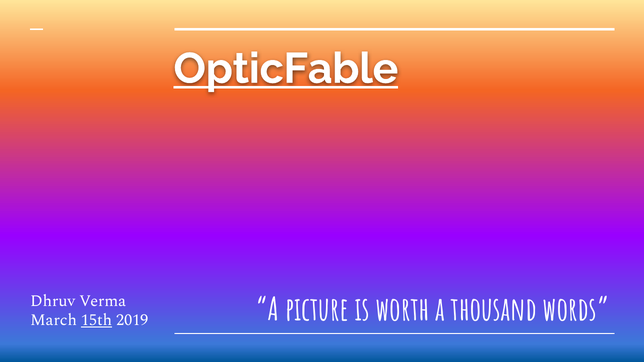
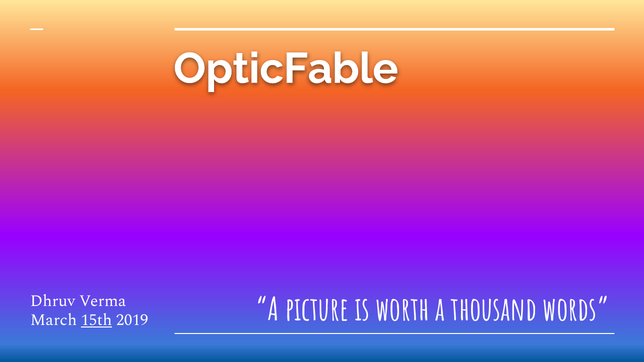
OpticFable underline: present -> none (286, 69)
